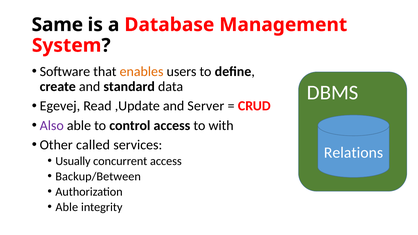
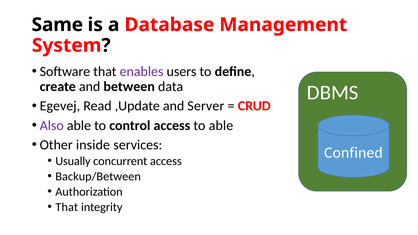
enables colour: orange -> purple (142, 72)
standard: standard -> between (129, 87)
to with: with -> able (221, 125)
called: called -> inside (93, 145)
Relations: Relations -> Confined (353, 153)
Able: Able -> That (67, 207)
